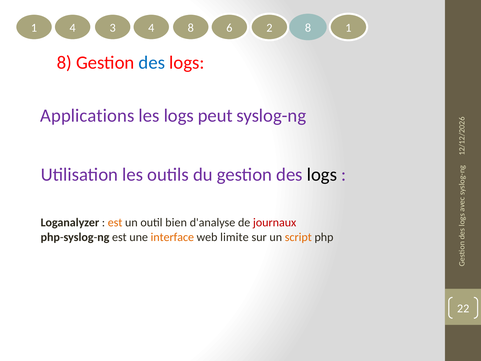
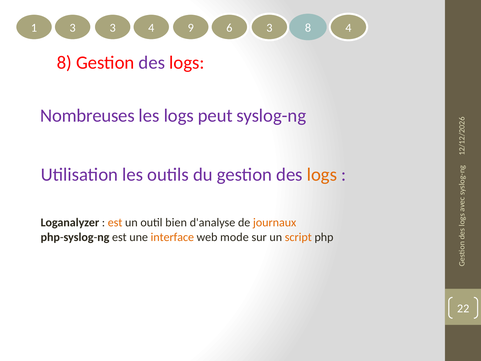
1 4: 4 -> 3 (73, 28)
4 8: 8 -> 9 (191, 28)
6 2: 2 -> 3 (269, 28)
8 1: 1 -> 4 (348, 28)
des colour: blue -> purple (152, 63)
Applications: Applications -> Nombreuses (87, 116)
logs colour: black -> orange (322, 175)
journaux colour: red -> orange (275, 222)
limite: limite -> mode (234, 237)
